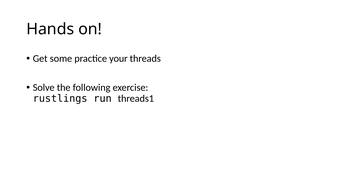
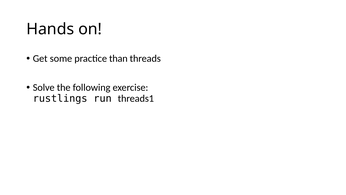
your: your -> than (118, 58)
